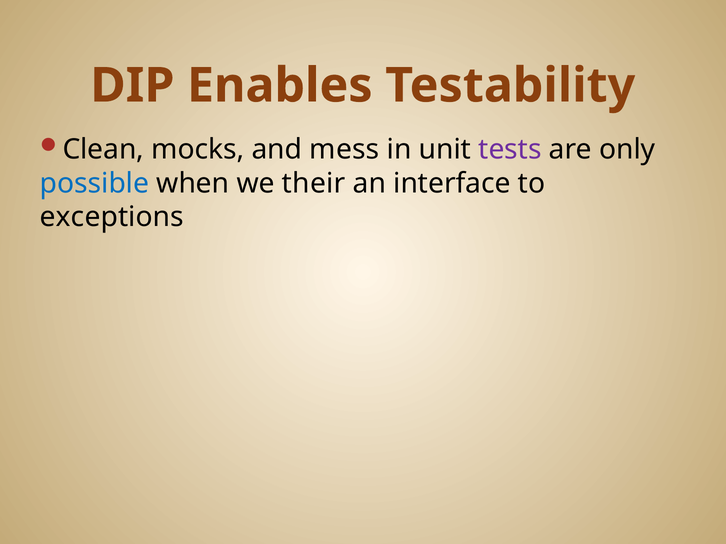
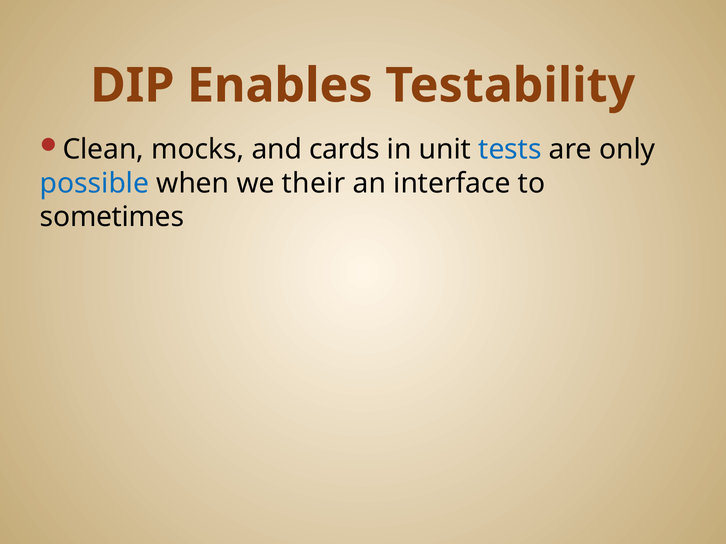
mess: mess -> cards (345, 150)
tests colour: purple -> blue (510, 150)
exceptions: exceptions -> sometimes (112, 217)
